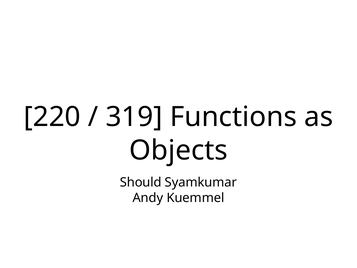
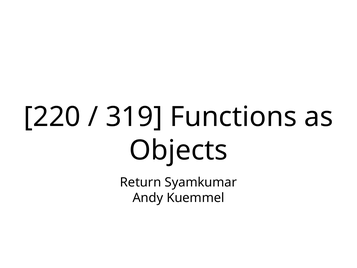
Should: Should -> Return (141, 182)
